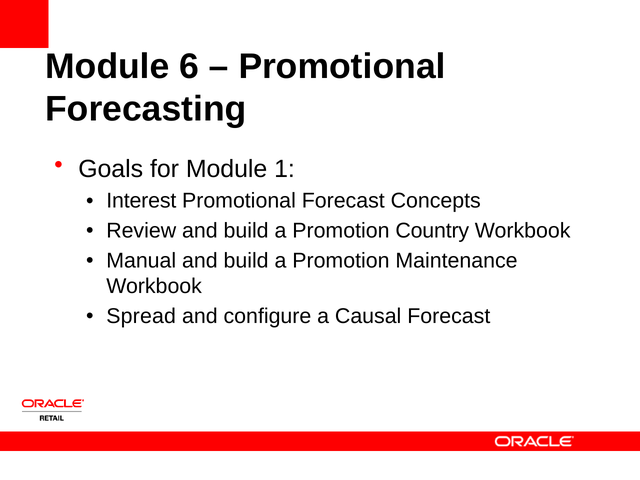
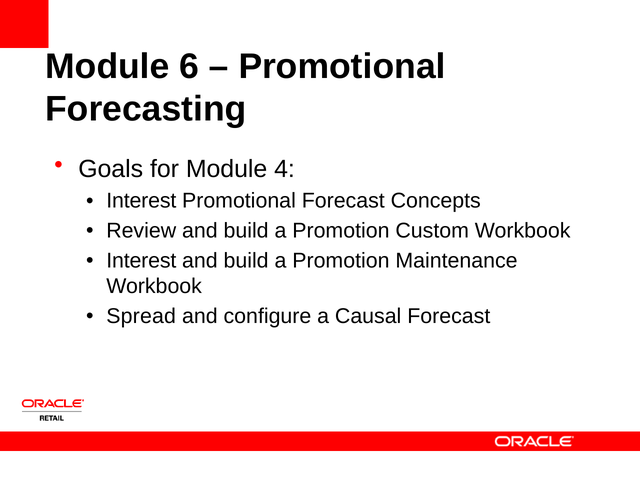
1: 1 -> 4 (285, 169)
Country: Country -> Custom (432, 231)
Manual: Manual -> Interest (141, 261)
